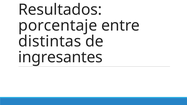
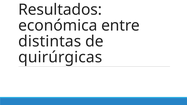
porcentaje: porcentaje -> económica (58, 26)
ingresantes: ingresantes -> quirúrgicas (60, 57)
